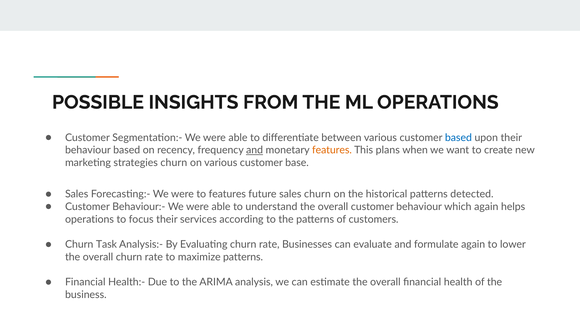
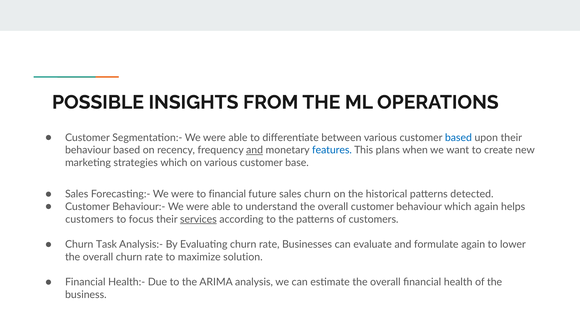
features colour: orange -> blue (332, 150)
strategies churn: churn -> which (174, 163)
to features: features -> financial (227, 194)
operations: operations -> customers (89, 219)
services underline: none -> present (198, 219)
maximize patterns: patterns -> solution (243, 257)
